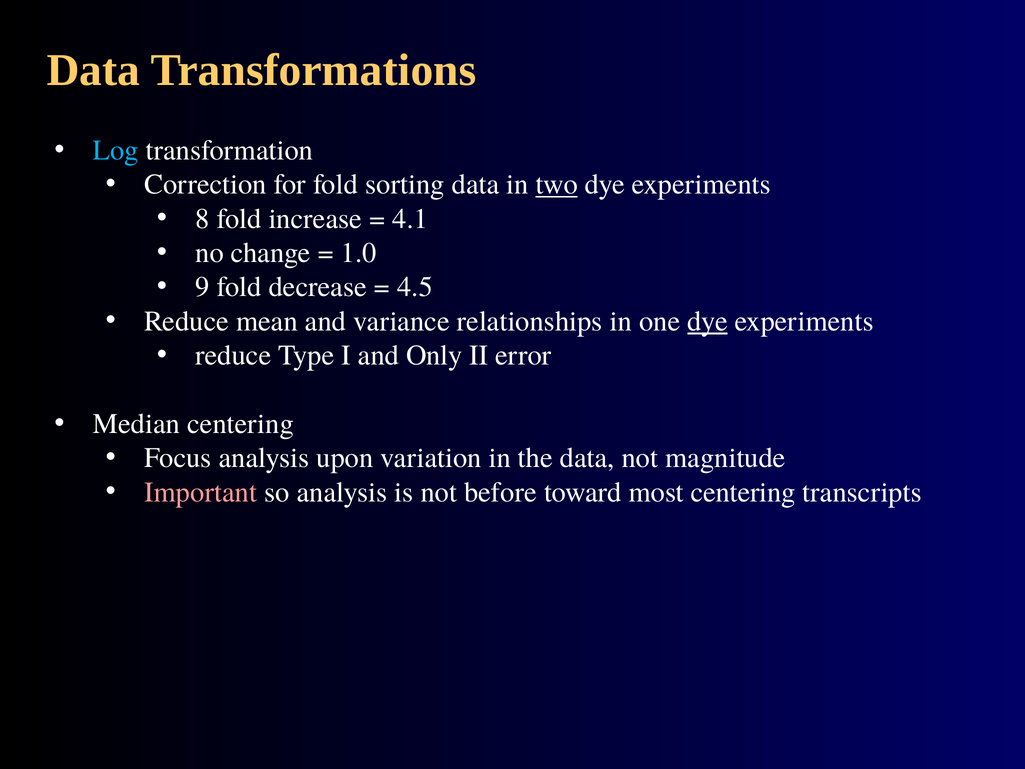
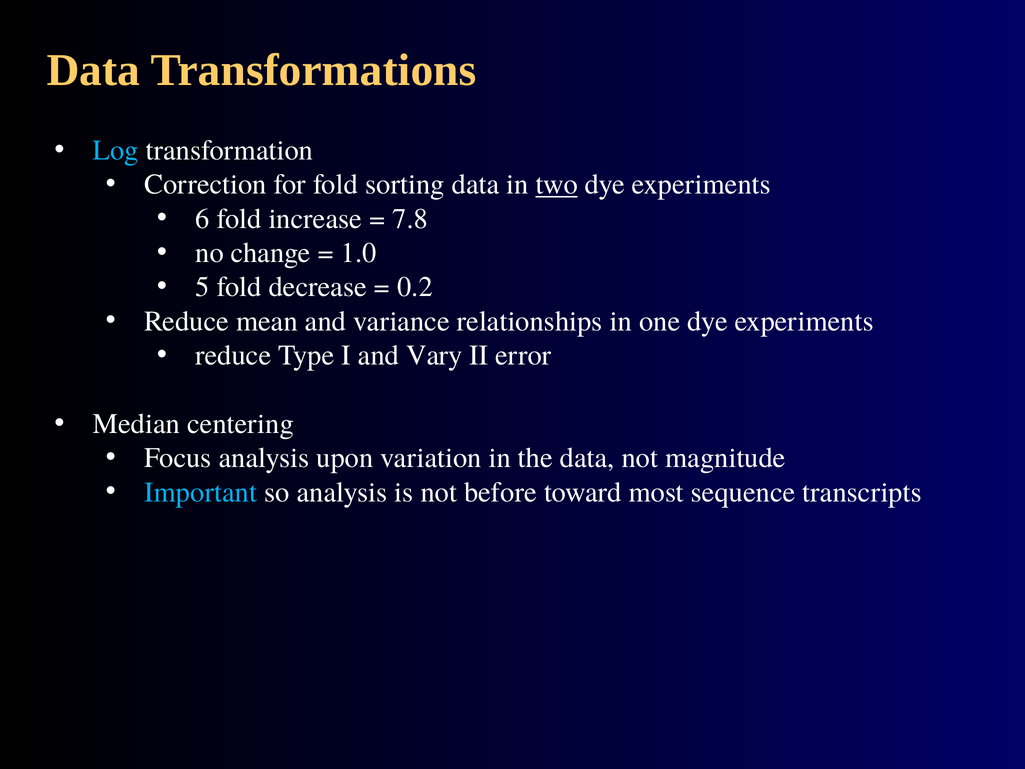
8: 8 -> 6 (203, 219)
4.1: 4.1 -> 7.8 (410, 219)
9: 9 -> 5 (203, 287)
4.5: 4.5 -> 0.2 (415, 287)
dye underline: present -> none (708, 321)
Only: Only -> Vary (434, 355)
Important colour: pink -> light blue (201, 492)
most centering: centering -> sequence (743, 492)
